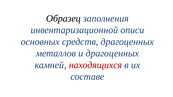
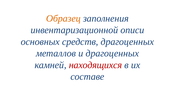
Образец colour: black -> orange (63, 18)
